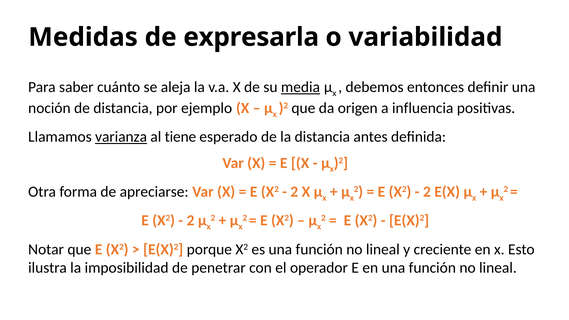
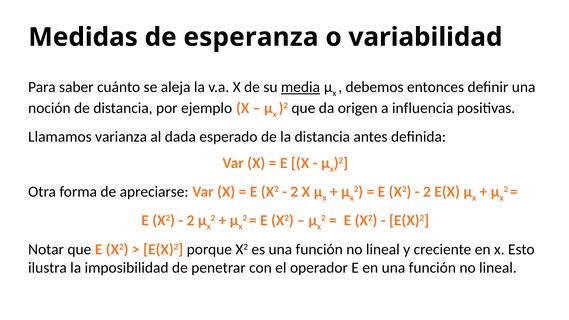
expresarla: expresarla -> esperanza (251, 37)
varianza underline: present -> none (121, 137)
tiene: tiene -> dada (180, 137)
